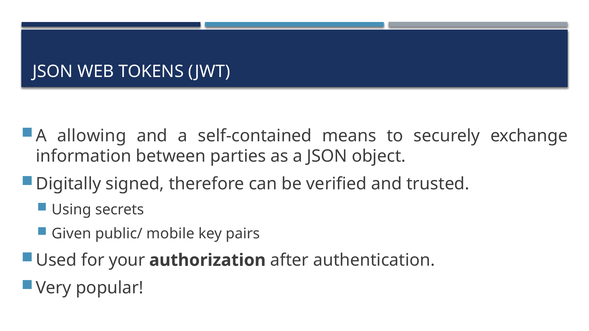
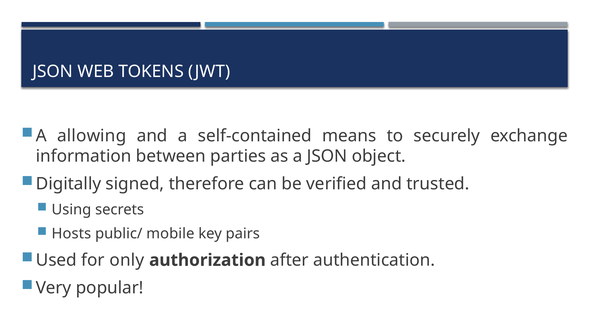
Given: Given -> Hosts (71, 234)
your: your -> only (127, 260)
